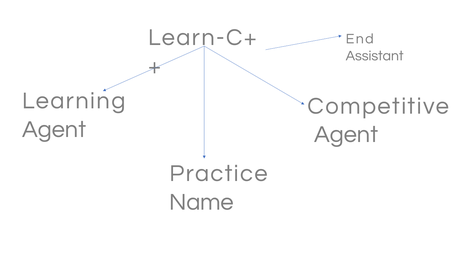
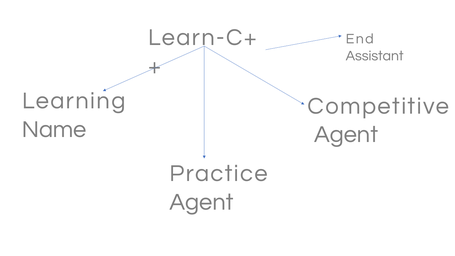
Agent: Agent -> Name (54, 129)
Name: Name -> Agent (201, 202)
